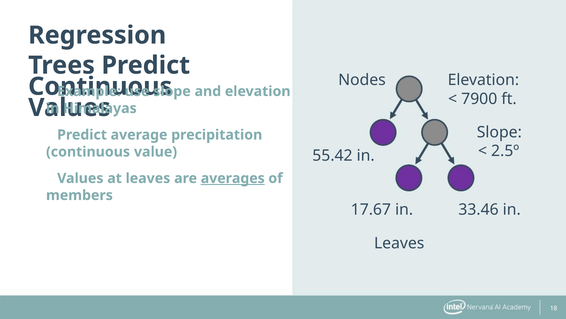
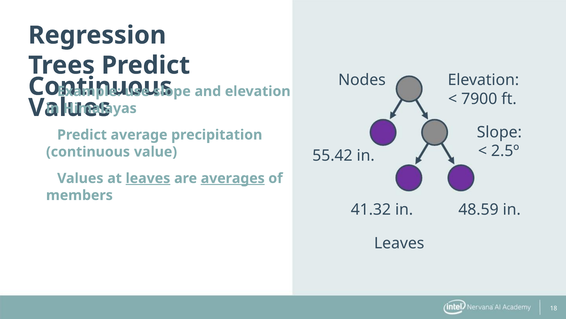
leaves underline: none -> present (148, 178)
17.67: 17.67 -> 41.32 (371, 209)
33.46: 33.46 -> 48.59 (479, 209)
